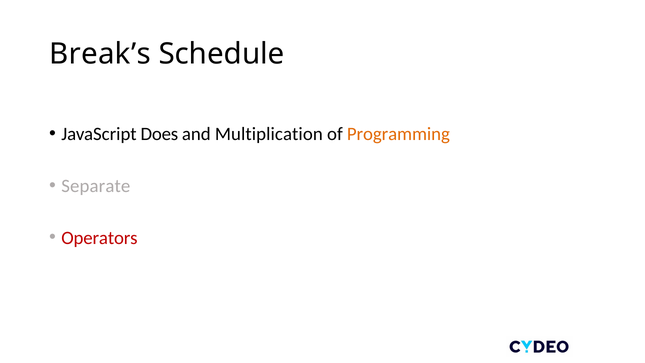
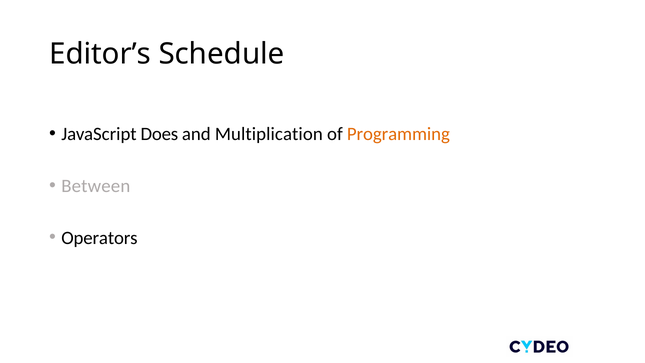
Break’s: Break’s -> Editor’s (100, 54)
Separate: Separate -> Between (96, 186)
Operators colour: red -> black (99, 238)
